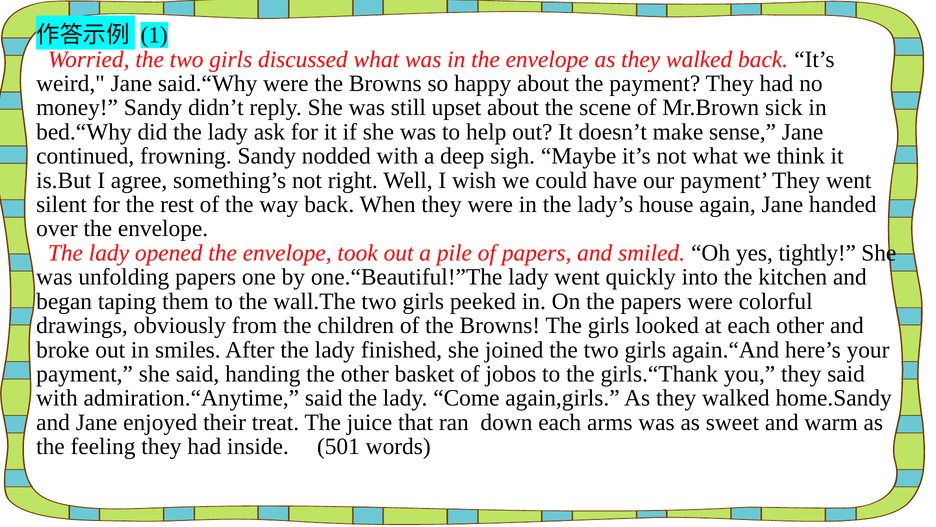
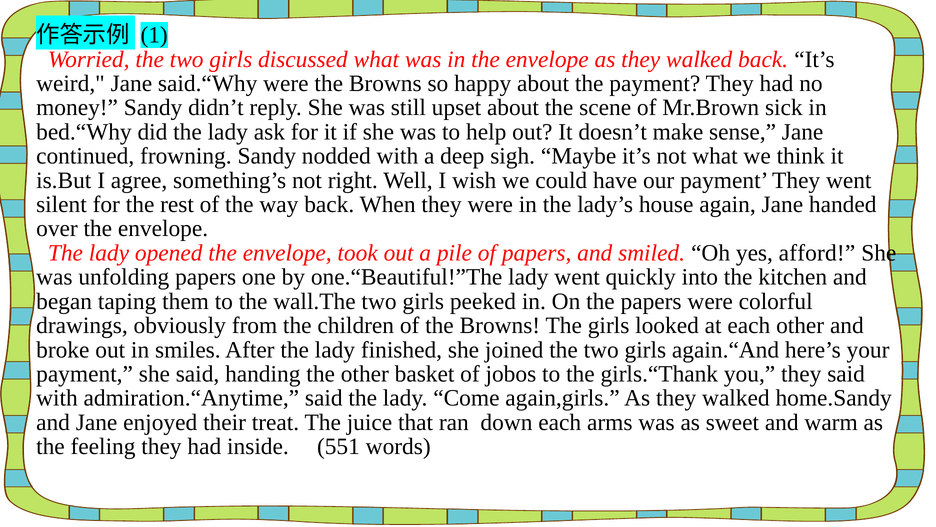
tightly: tightly -> afford (817, 253)
501: 501 -> 551 (338, 446)
